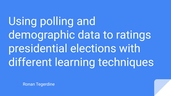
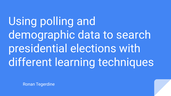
ratings: ratings -> search (134, 35)
